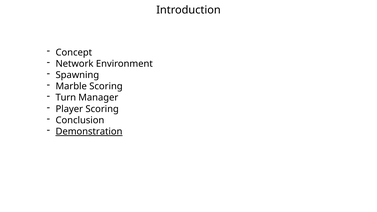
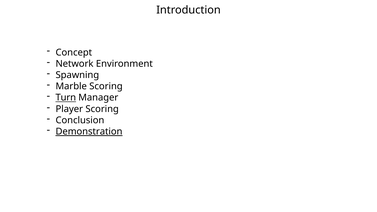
Turn underline: none -> present (66, 98)
